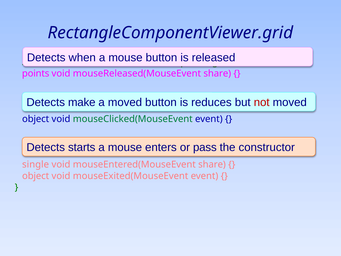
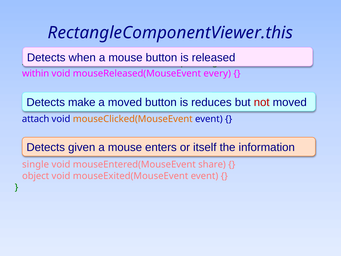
RectangleComponentViewer.grid: RectangleComponentViewer.grid -> RectangleComponentViewer.this (170, 33)
points: points -> within (36, 73)
mouseReleased(MouseEvent share: share -> every (217, 73)
object: object -> attach (36, 119)
mouseClicked(MouseEvent colour: green -> orange (133, 119)
starts: starts -> given (82, 147)
pass: pass -> itself (205, 147)
constructor: constructor -> information (267, 147)
